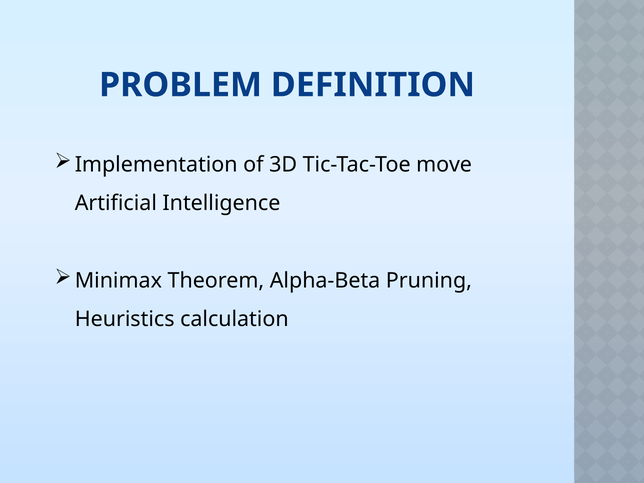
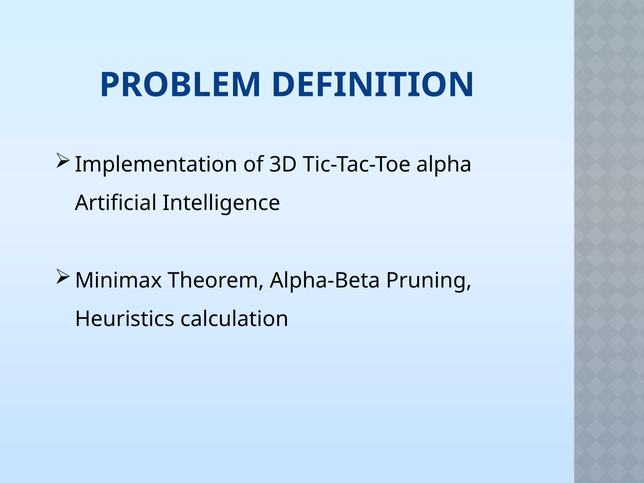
move: move -> alpha (444, 165)
